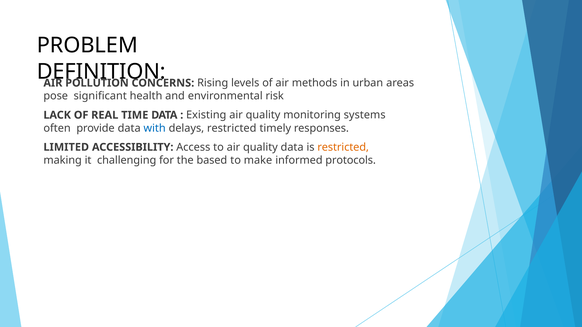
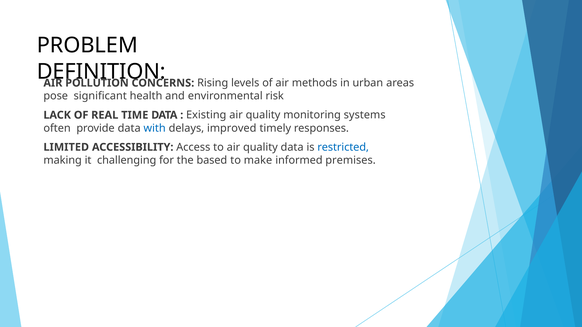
delays restricted: restricted -> improved (232, 128)
restricted colour: orange -> blue (343, 147)
protocols: protocols -> premises (351, 160)
